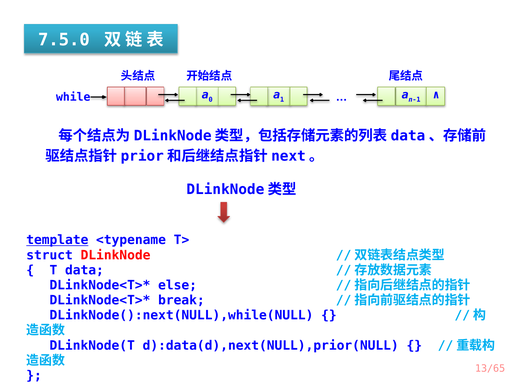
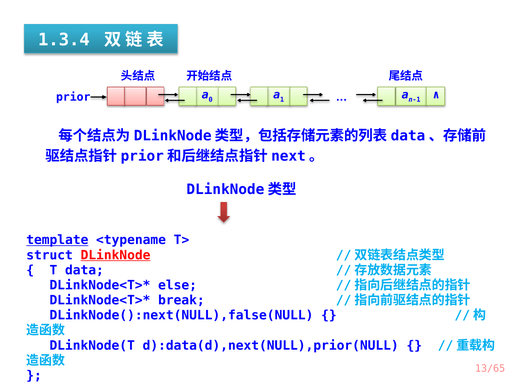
7.5.0: 7.5.0 -> 1.3.4 (64, 40)
while: while -> prior (73, 97)
DLinkNode underline: none -> present (116, 255)
DLinkNode():next(NULL),while(NULL: DLinkNode():next(NULL),while(NULL -> DLinkNode():next(NULL),false(NULL (181, 315)
